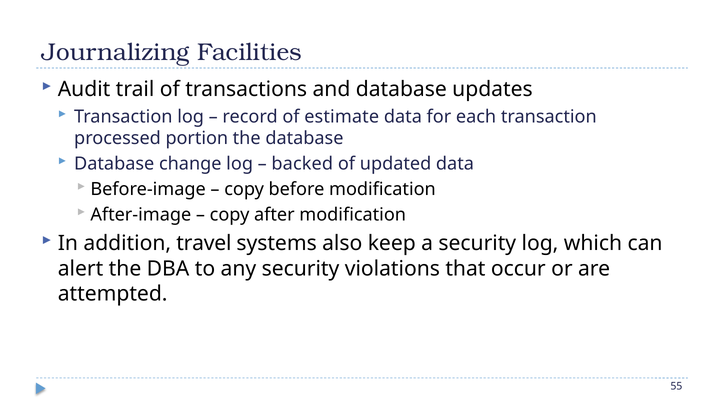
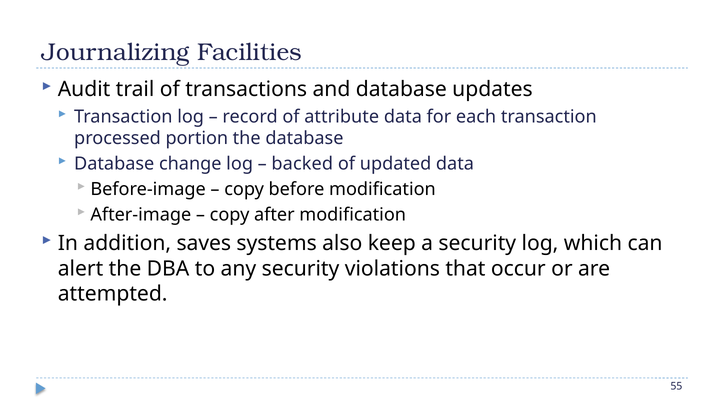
estimate: estimate -> attribute (342, 116)
travel: travel -> saves (204, 243)
